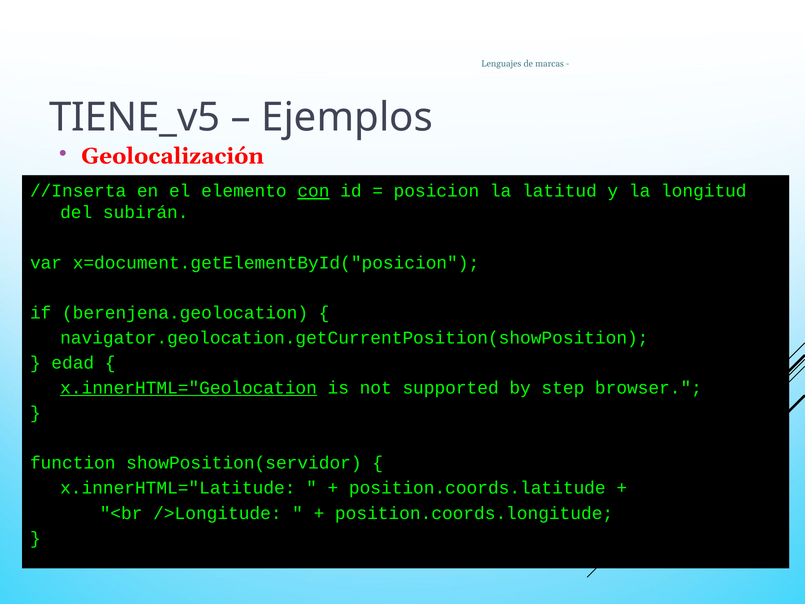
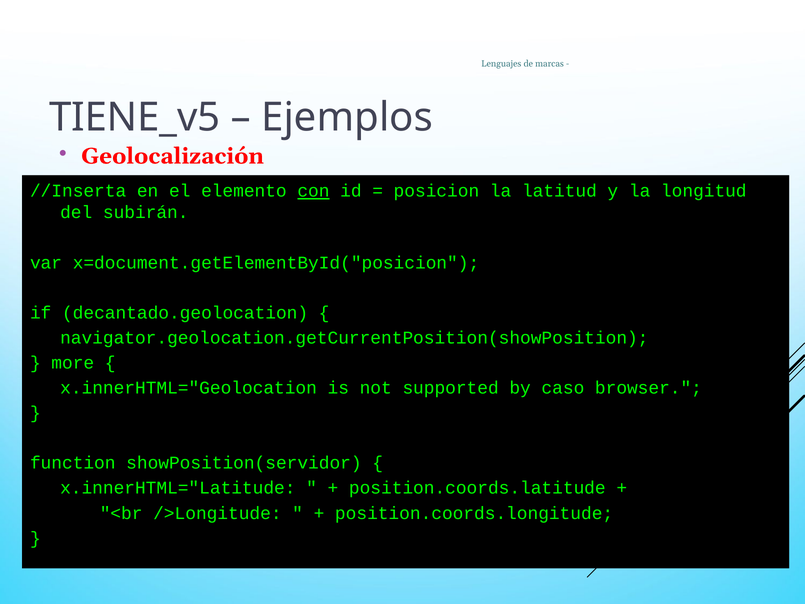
berenjena.geolocation: berenjena.geolocation -> decantado.geolocation (185, 313)
edad: edad -> more (73, 363)
x.innerHTML="Geolocation underline: present -> none (189, 388)
step: step -> caso (563, 388)
